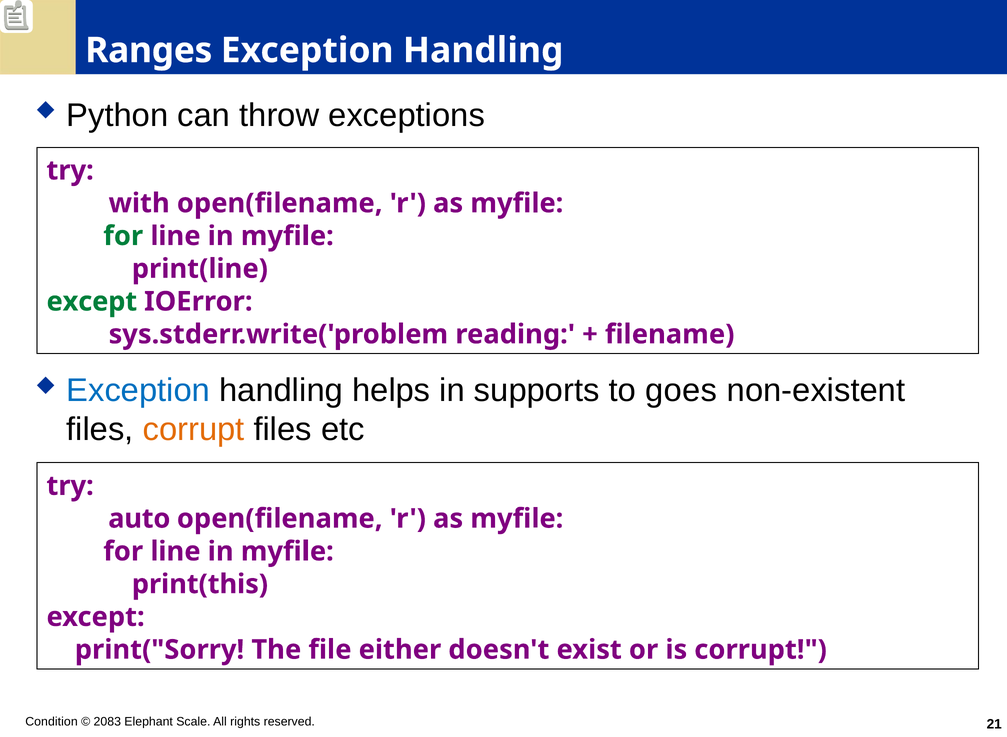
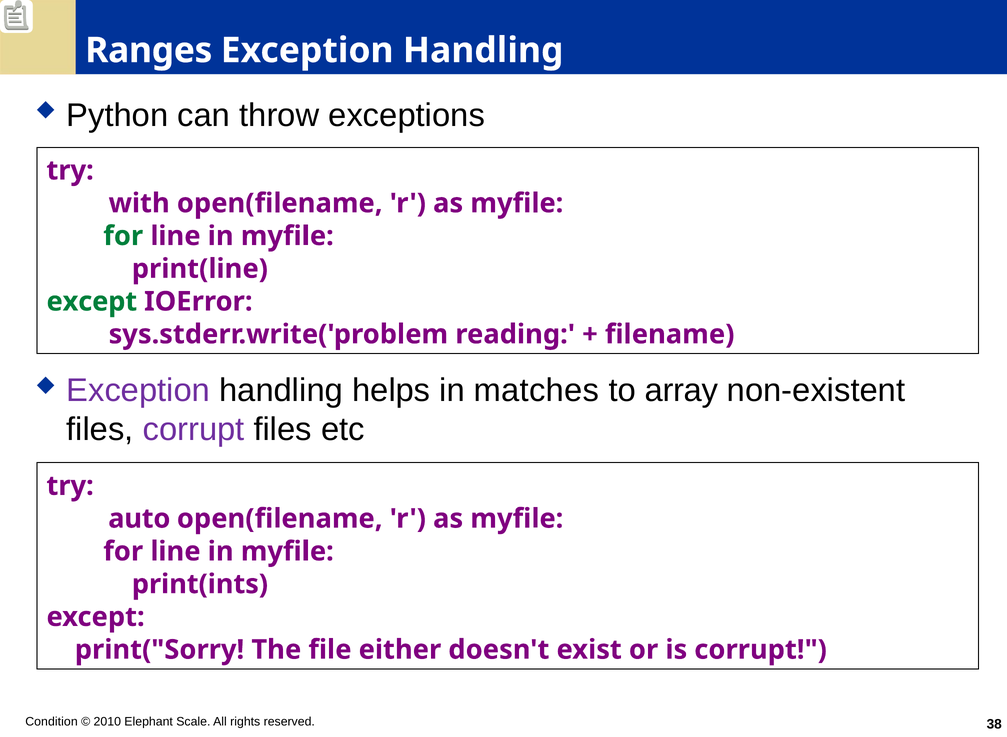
Exception colour: blue -> purple (138, 390)
supports: supports -> matches (537, 390)
goes: goes -> array (682, 390)
corrupt colour: orange -> purple (194, 430)
print(this: print(this -> print(ints (200, 584)
2083: 2083 -> 2010 (107, 722)
21: 21 -> 38 (994, 724)
